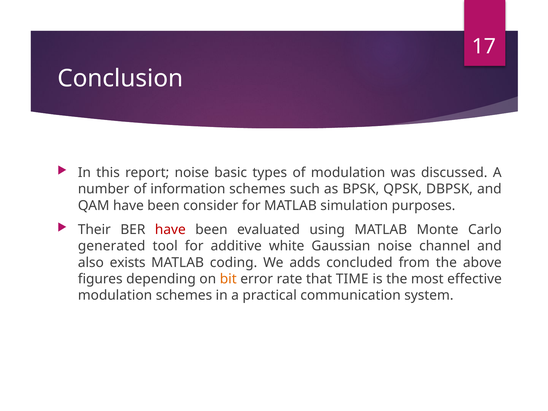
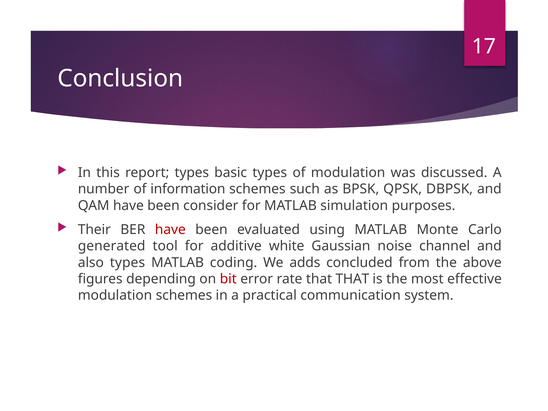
report noise: noise -> types (192, 173)
also exists: exists -> types (127, 262)
bit colour: orange -> red (228, 279)
that TIME: TIME -> THAT (352, 279)
